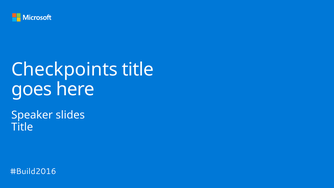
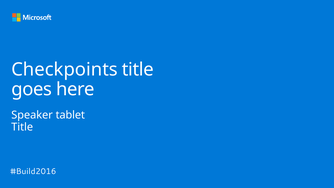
slides: slides -> tablet (70, 115)
